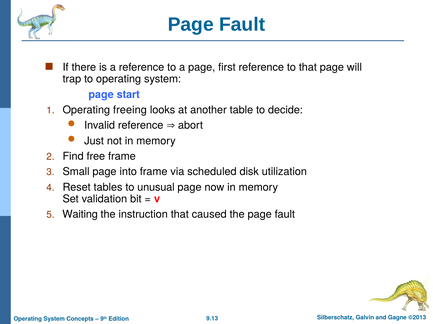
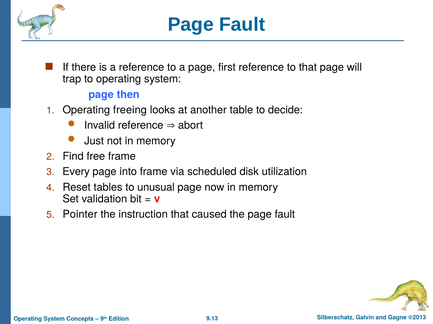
start: start -> then (128, 95)
Small: Small -> Every (76, 172)
Waiting: Waiting -> Pointer (80, 215)
